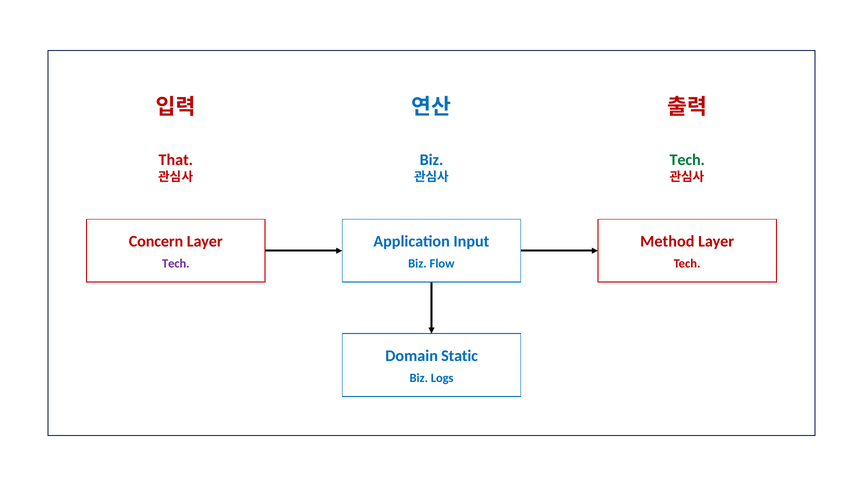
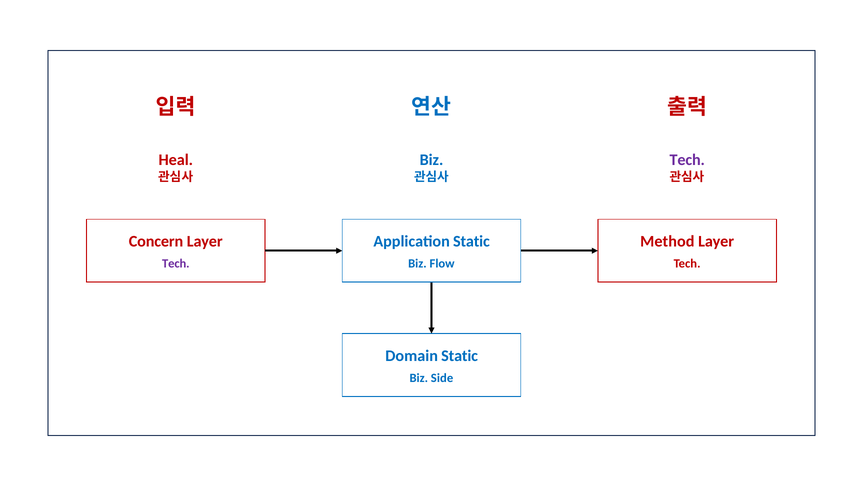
That: That -> Heal (176, 160)
Tech colour: green -> purple (687, 160)
Application Input: Input -> Static (471, 241)
Logs: Logs -> Side (442, 378)
